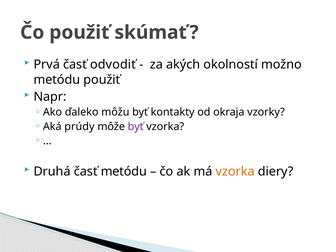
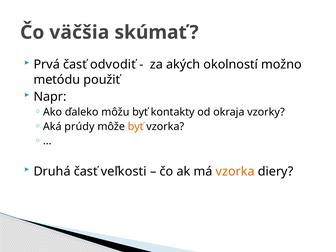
Čo použiť: použiť -> väčšia (79, 32)
byť colour: purple -> orange (136, 126)
časť metódu: metódu -> veľkosti (124, 171)
